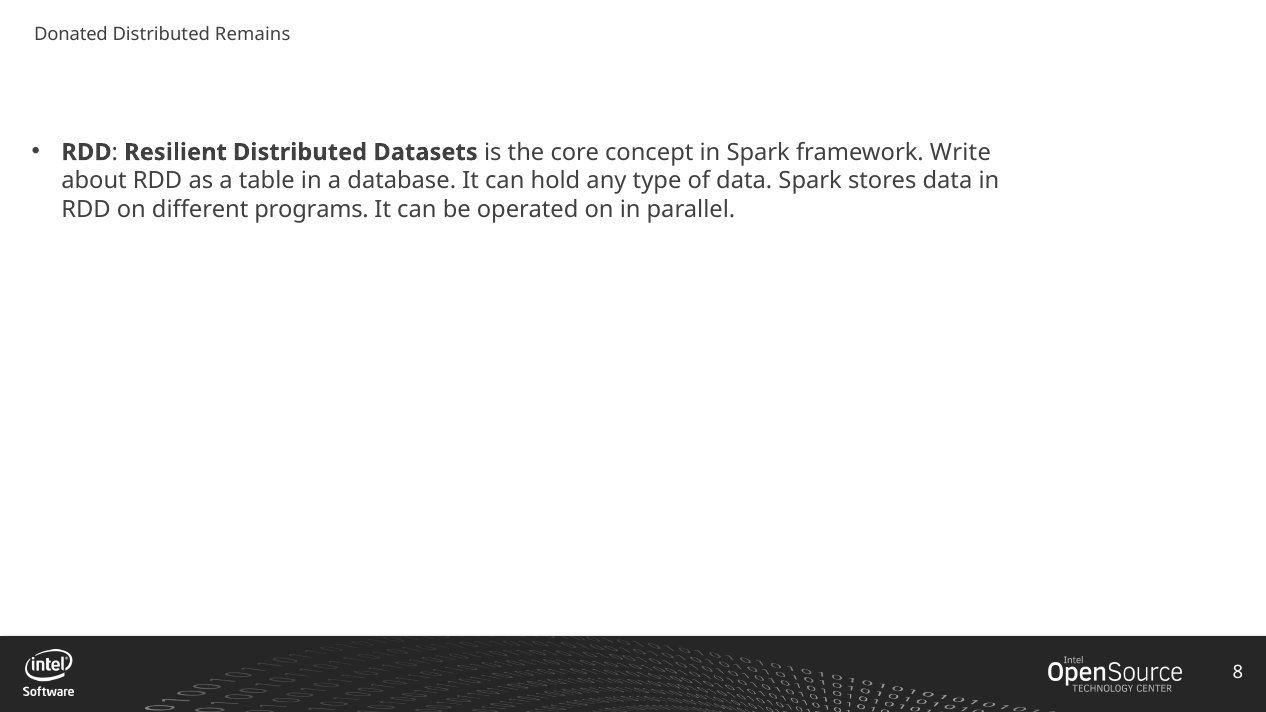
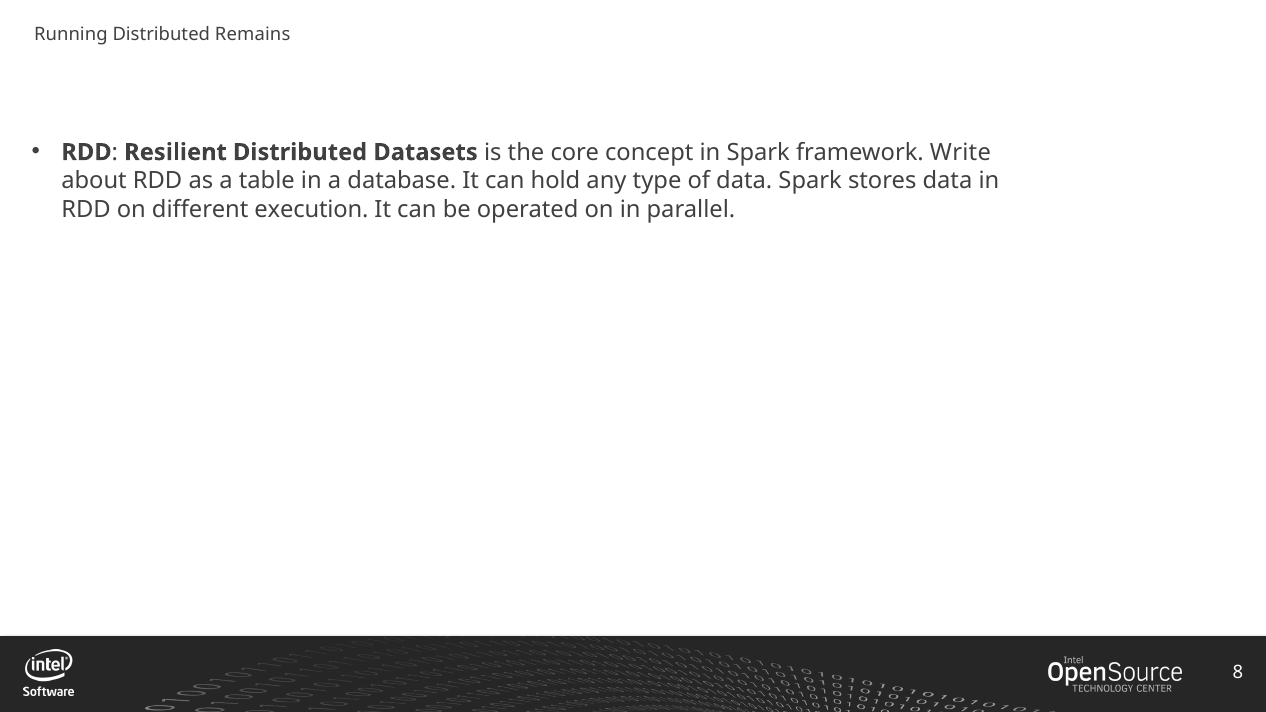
Donated: Donated -> Running (71, 34)
programs: programs -> execution (311, 209)
